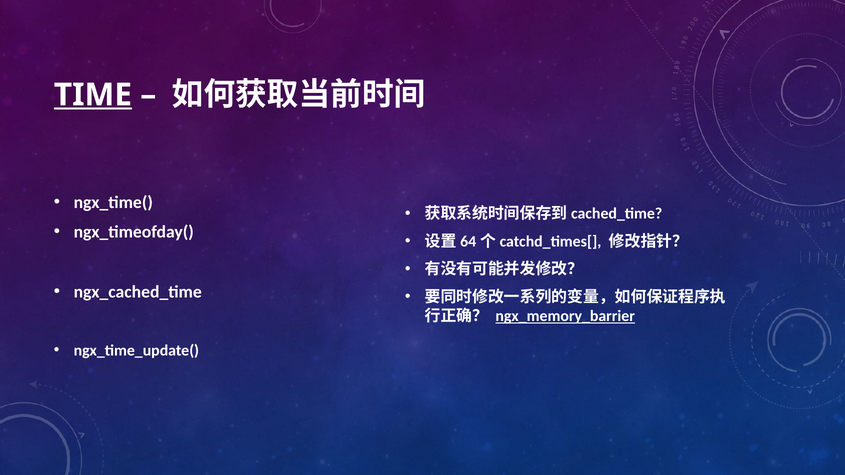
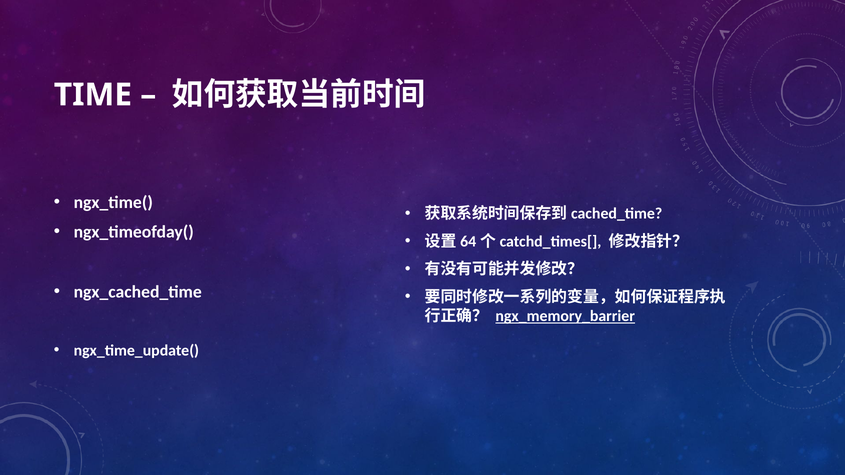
TIME underline: present -> none (93, 95)
